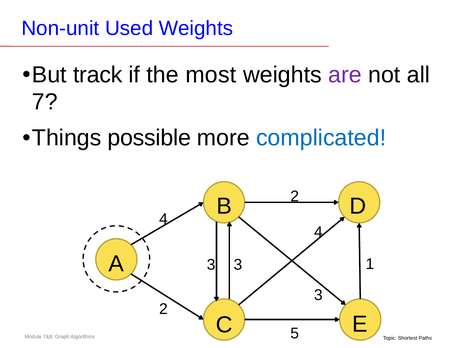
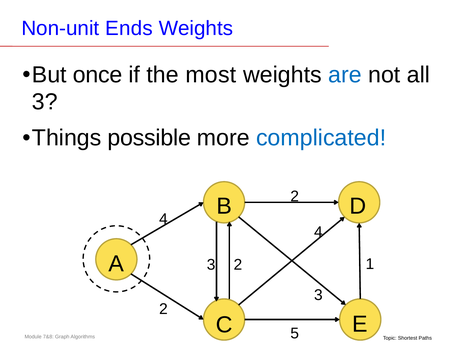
Used: Used -> Ends (129, 28)
track: track -> once (98, 75)
are colour: purple -> blue (345, 75)
7: 7 -> 3 (45, 102)
3 3: 3 -> 2 (238, 265)
